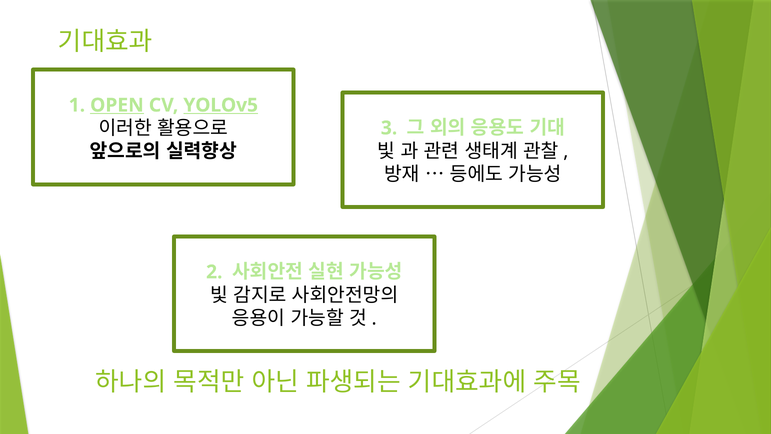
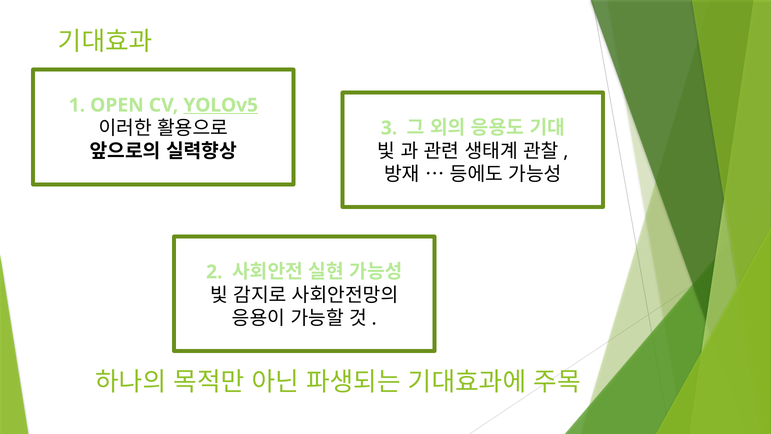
OPEN underline: present -> none (117, 105)
